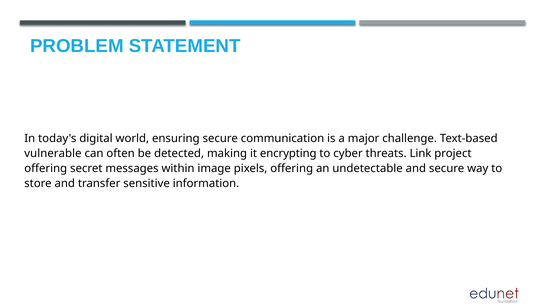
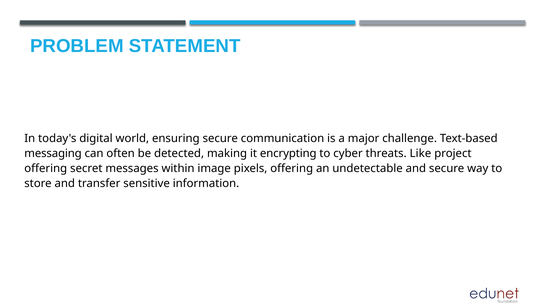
vulnerable: vulnerable -> messaging (53, 154)
Link: Link -> Like (420, 154)
